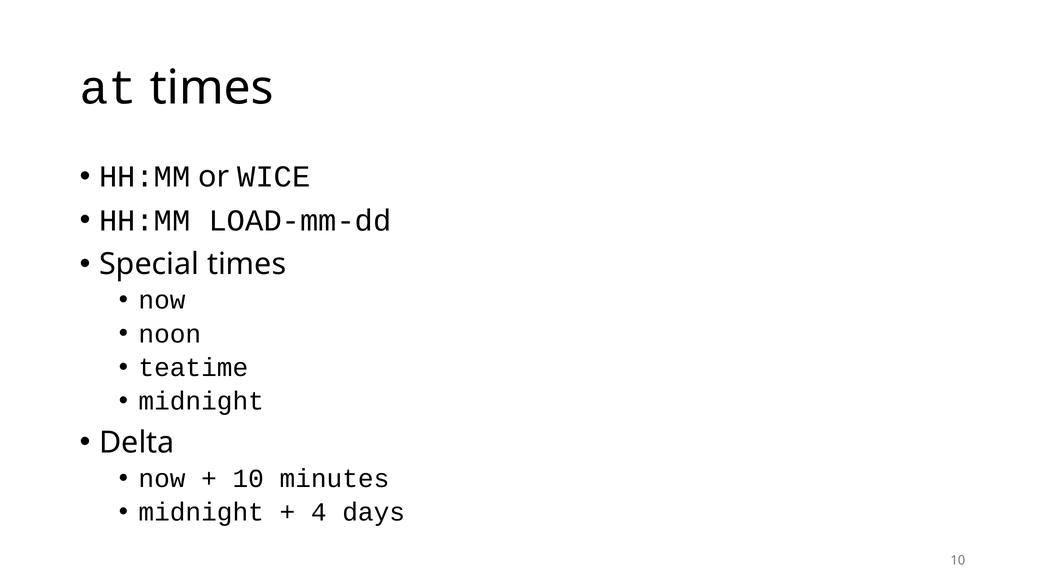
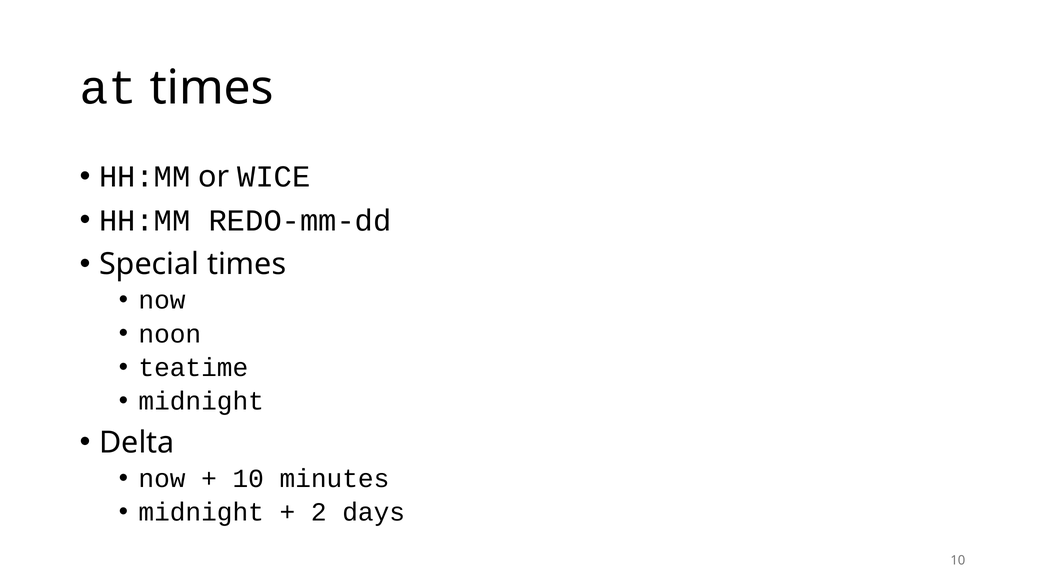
LOAD-mm-dd: LOAD-mm-dd -> REDO-mm-dd (300, 220)
4: 4 -> 2 (319, 512)
